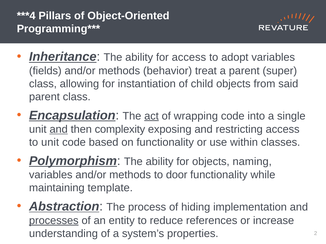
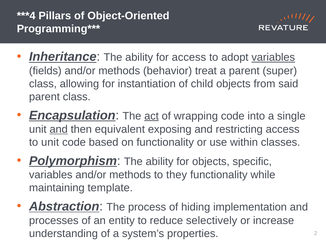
variables underline: none -> present (273, 58)
complexity: complexity -> equivalent (120, 130)
naming: naming -> specific (252, 162)
door: door -> they (177, 175)
processes underline: present -> none (54, 221)
references: references -> selectively (212, 221)
